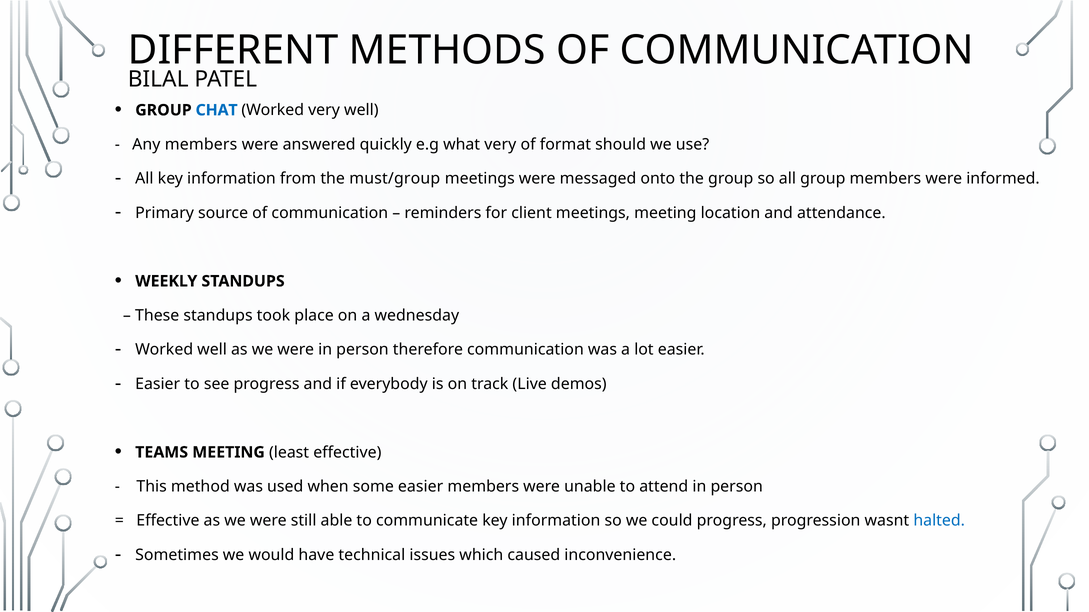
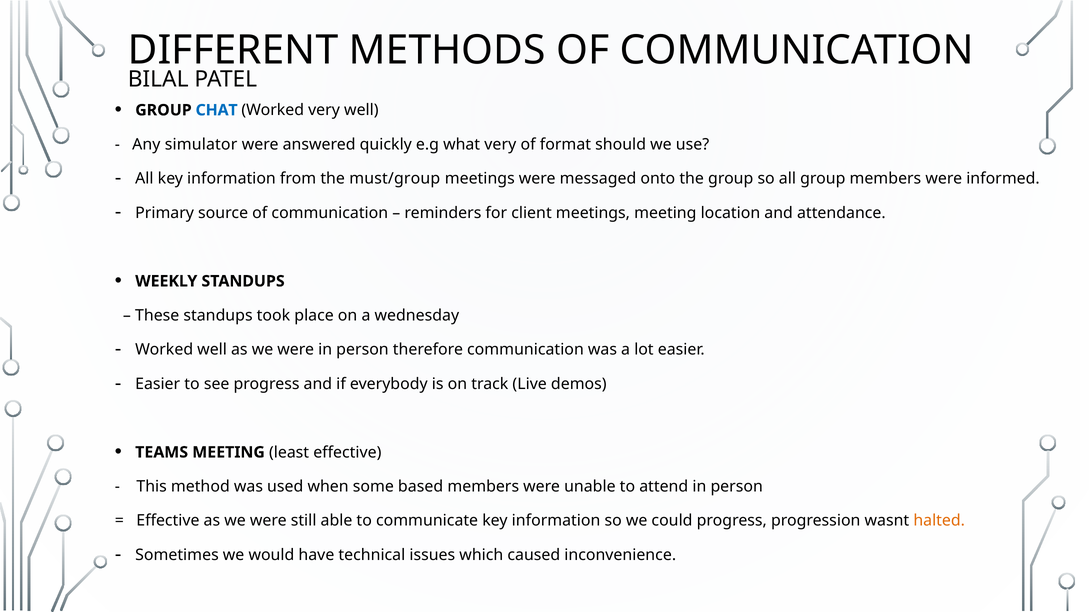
Any members: members -> simulator (201, 144)
some easier: easier -> based (421, 487)
halted colour: blue -> orange (939, 521)
